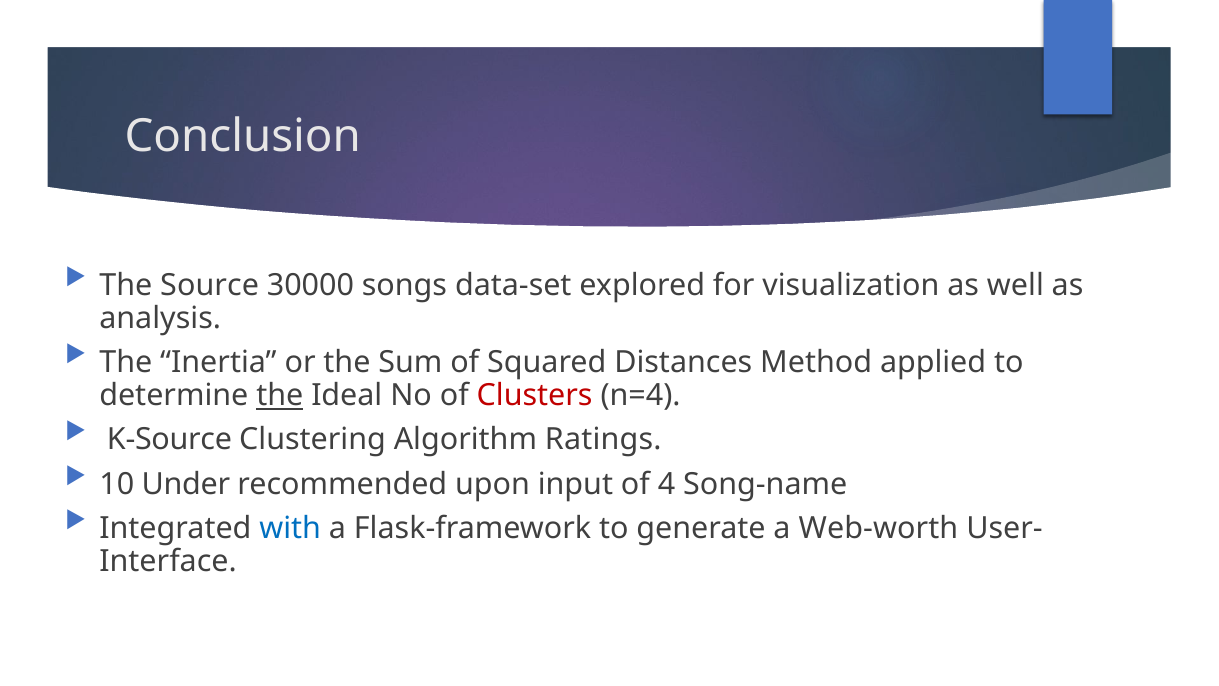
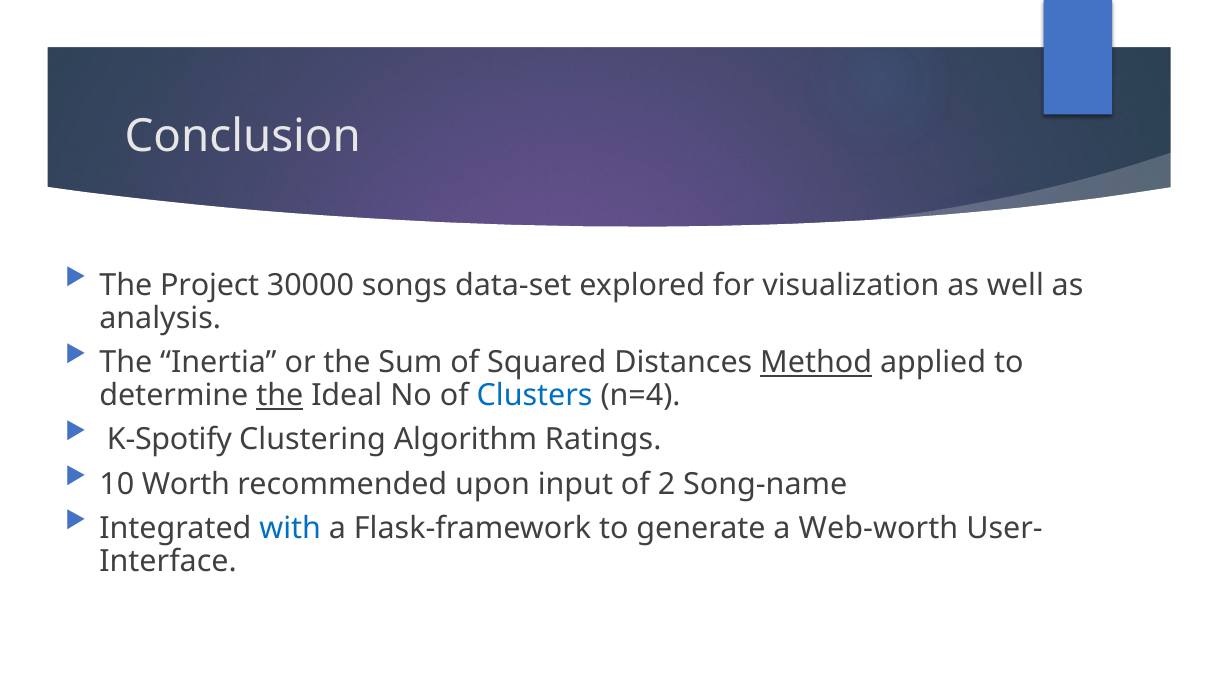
Source: Source -> Project (210, 285)
Method underline: none -> present (816, 363)
Clusters colour: red -> blue (535, 395)
K-Source: K-Source -> K-Spotify (169, 440)
Under: Under -> Worth (186, 484)
4: 4 -> 2 (667, 484)
